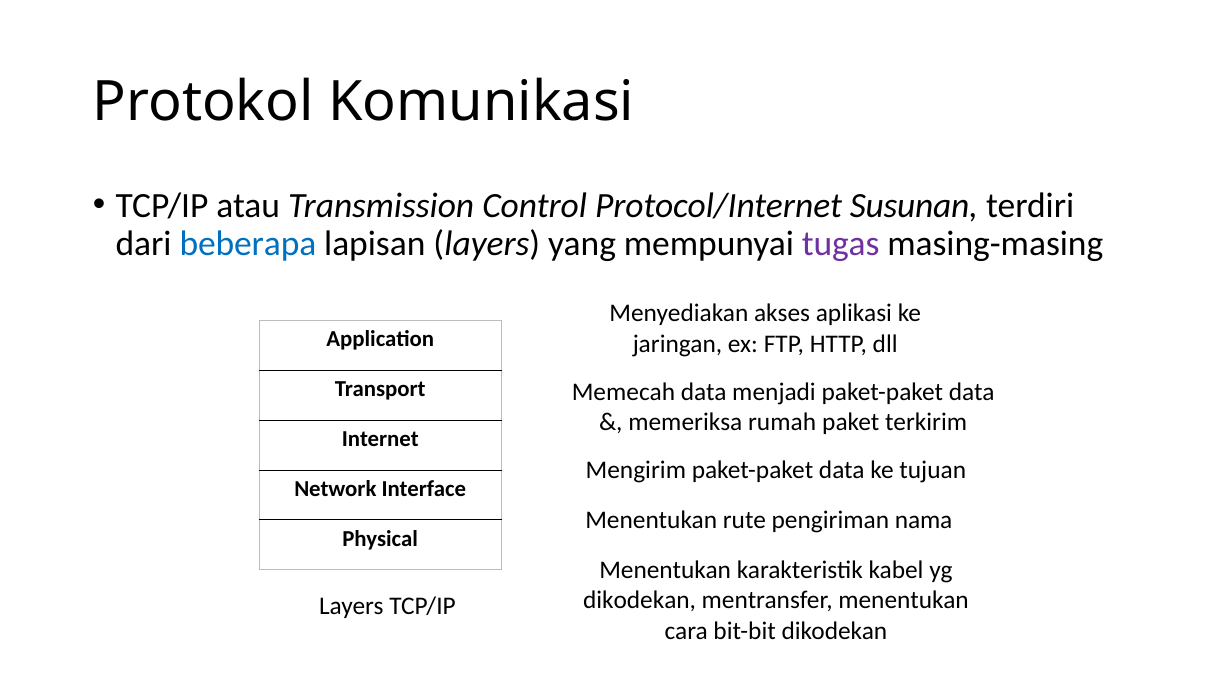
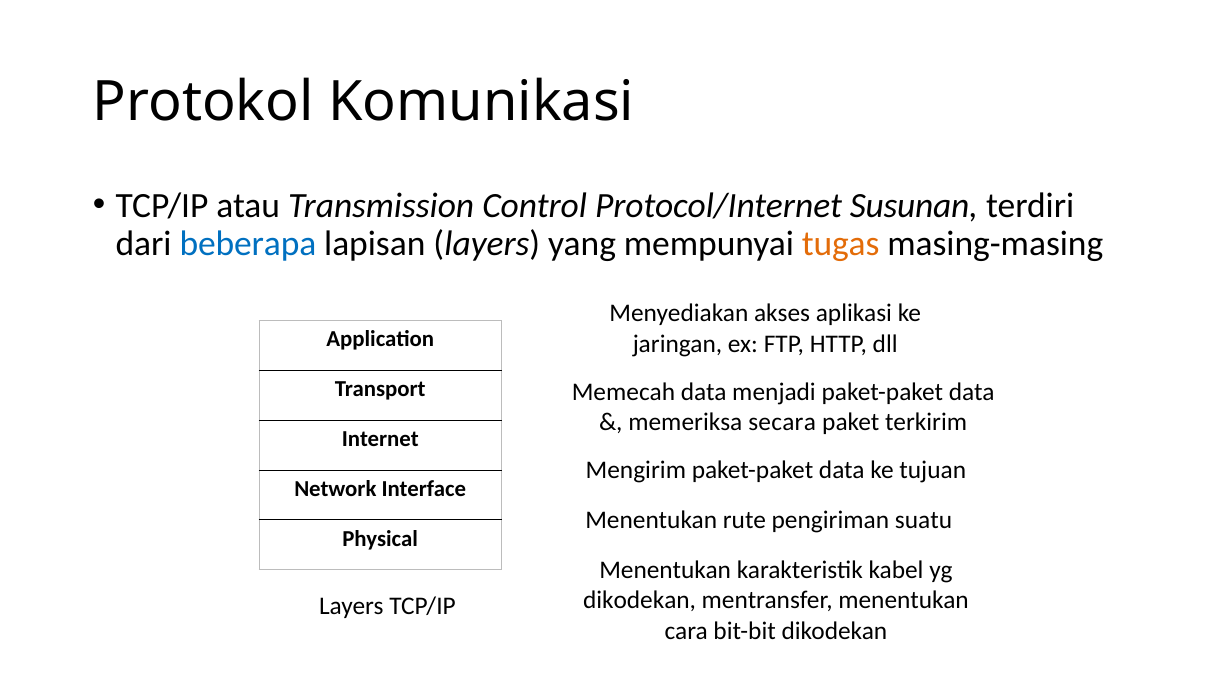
tugas colour: purple -> orange (841, 244)
rumah: rumah -> secara (782, 423)
nama: nama -> suatu (924, 521)
